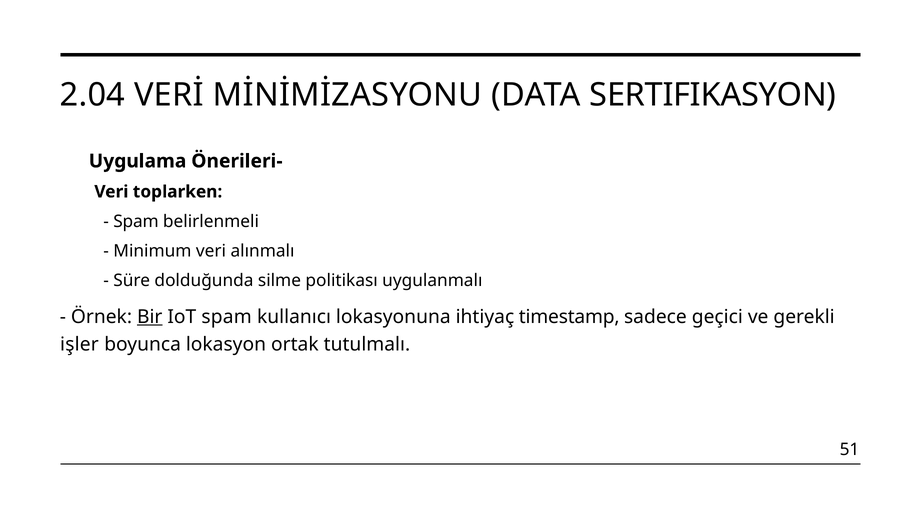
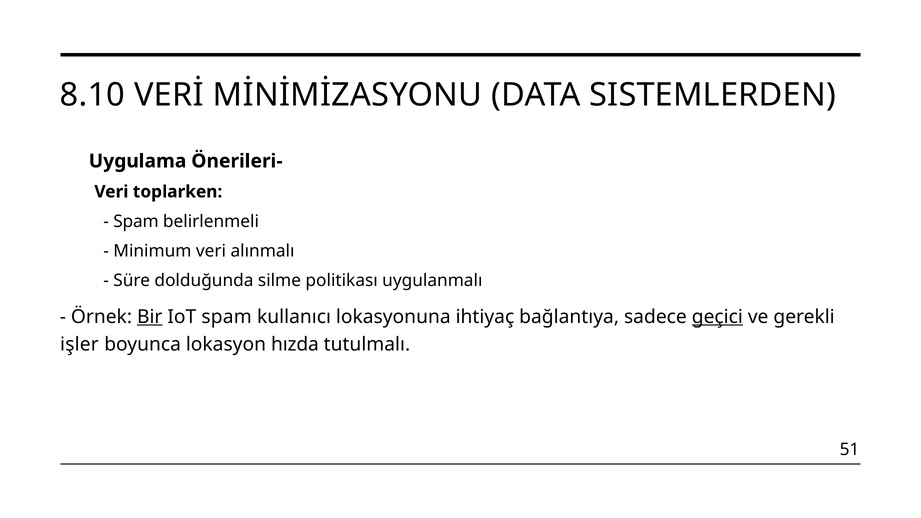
2.04: 2.04 -> 8.10 (92, 95)
SERTIFIKASYON: SERTIFIKASYON -> SISTEMLERDEN (713, 95)
timestamp: timestamp -> bağlantıya (569, 317)
geçici underline: none -> present (717, 317)
ortak: ortak -> hızda (295, 345)
